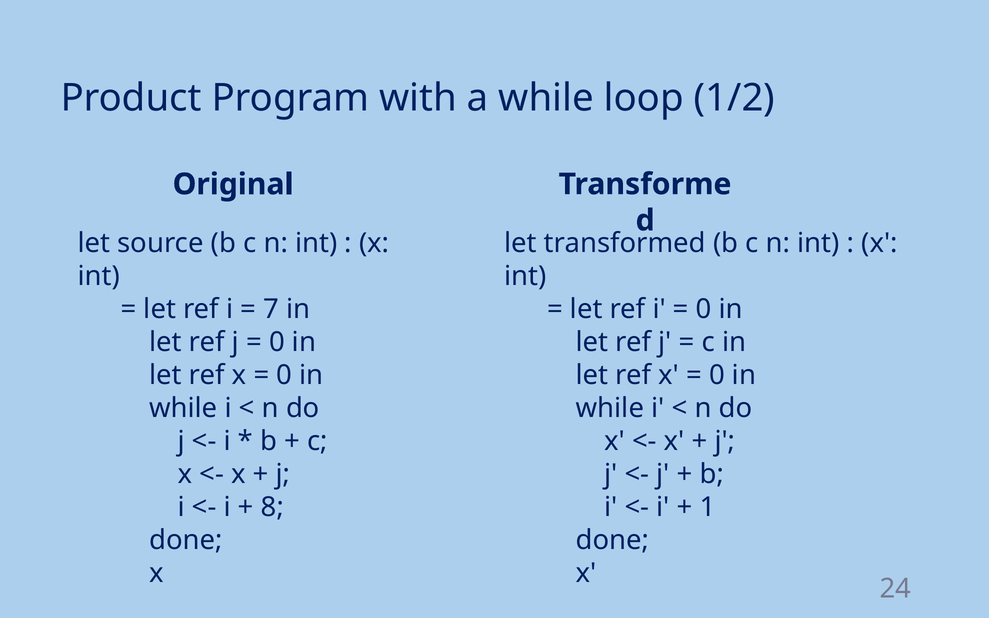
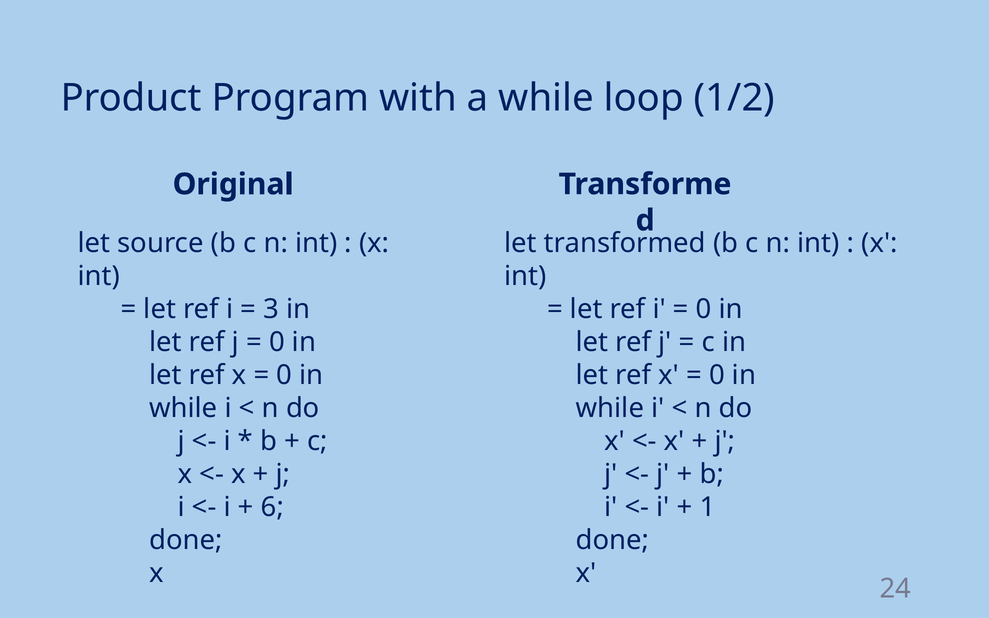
7: 7 -> 3 (271, 309)
8: 8 -> 6 (272, 507)
